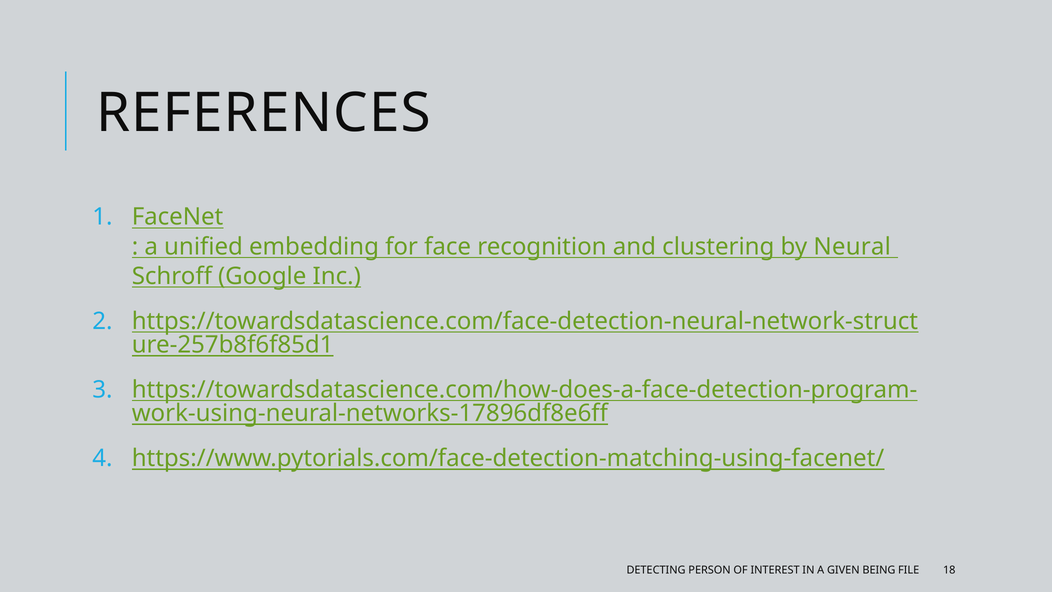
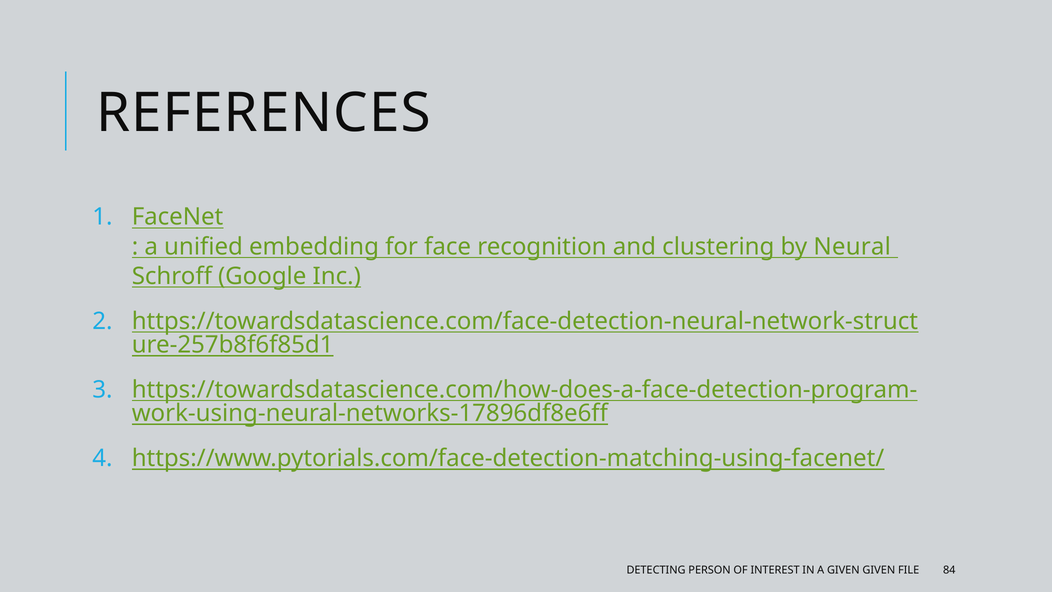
GIVEN BEING: BEING -> GIVEN (879, 570)
18: 18 -> 84 (949, 570)
